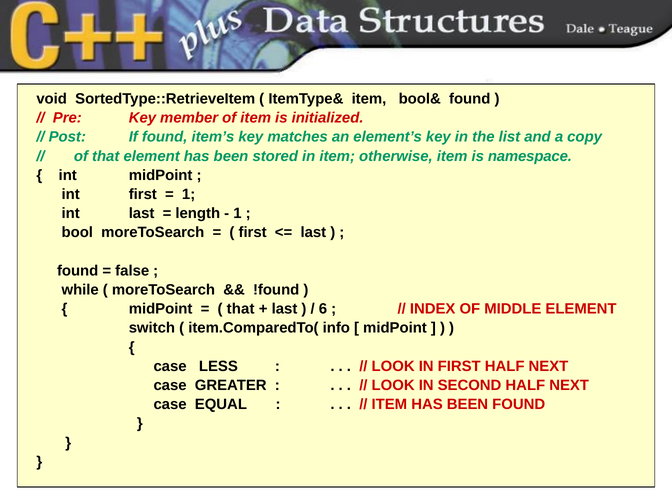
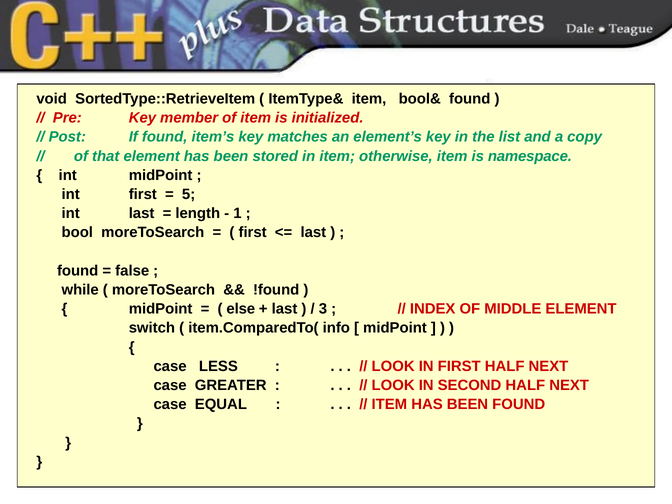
1: 1 -> 5 (189, 194)
that: that -> else (241, 309)
6: 6 -> 3 (323, 309)
